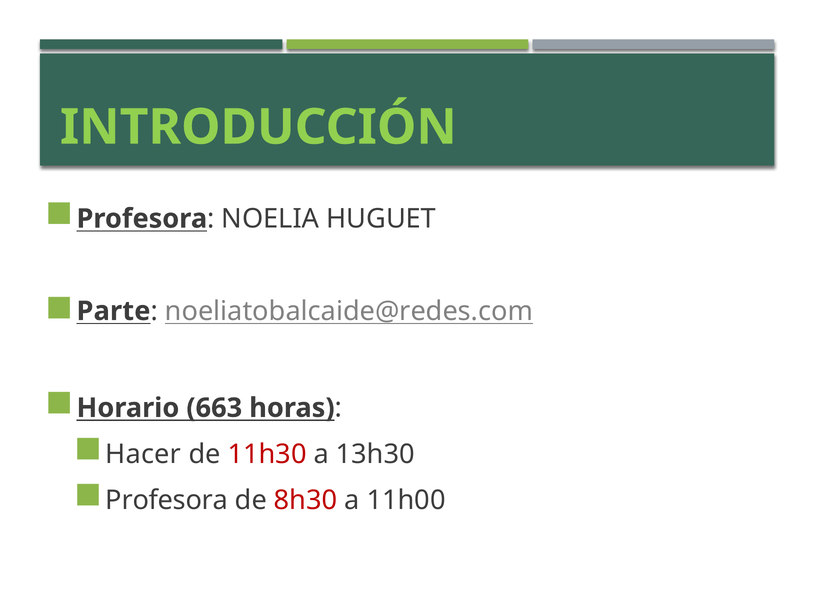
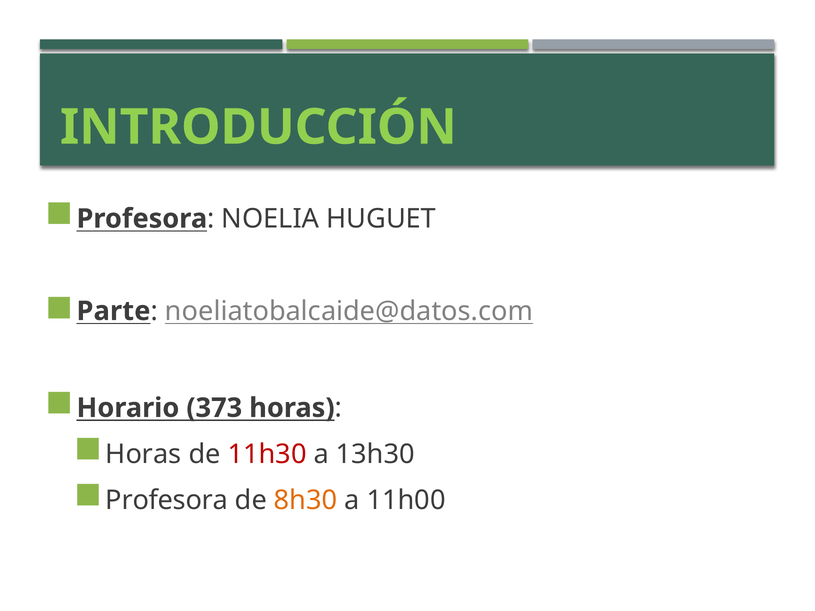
noeliatobalcaide@redes.com: noeliatobalcaide@redes.com -> noeliatobalcaide@datos.com (349, 311)
663: 663 -> 373 (214, 408)
Hacer: Hacer -> Horas (143, 454)
8h30 colour: red -> orange (306, 501)
